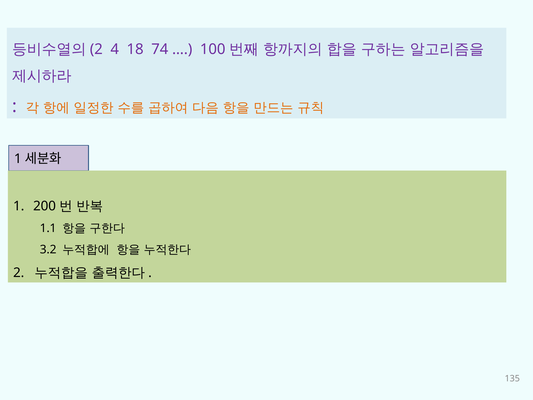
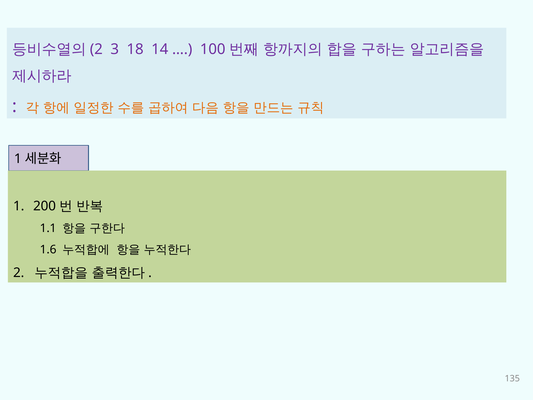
4: 4 -> 3 (115, 49)
74: 74 -> 14 (160, 49)
3.2: 3.2 -> 1.6 (48, 249)
